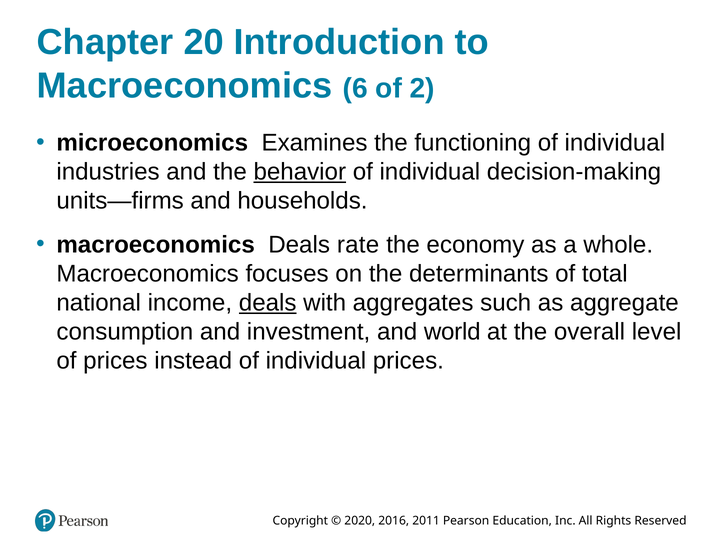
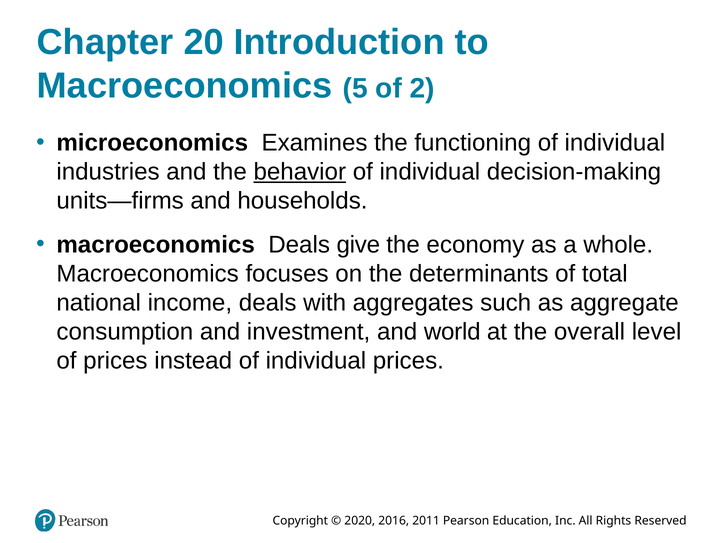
6: 6 -> 5 (355, 89)
rate: rate -> give (358, 245)
deals underline: present -> none (268, 303)
